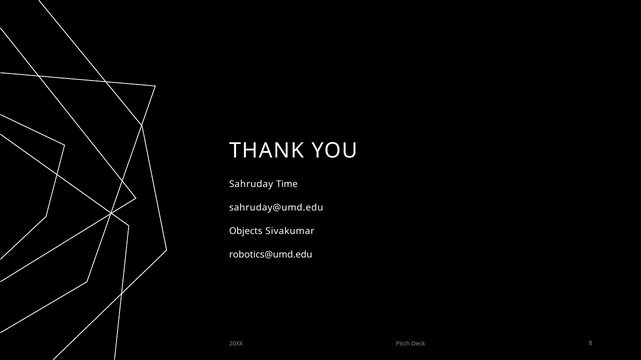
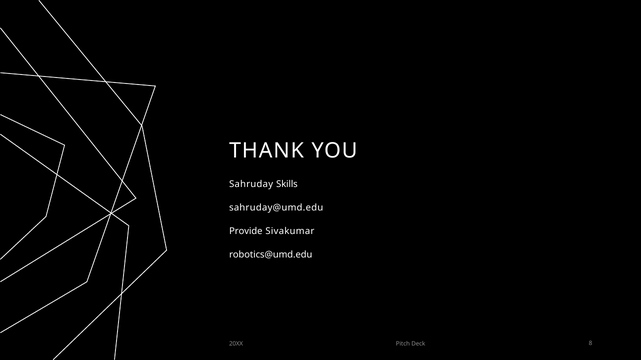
Time: Time -> Skills (287, 185)
Objects: Objects -> Provide (246, 232)
